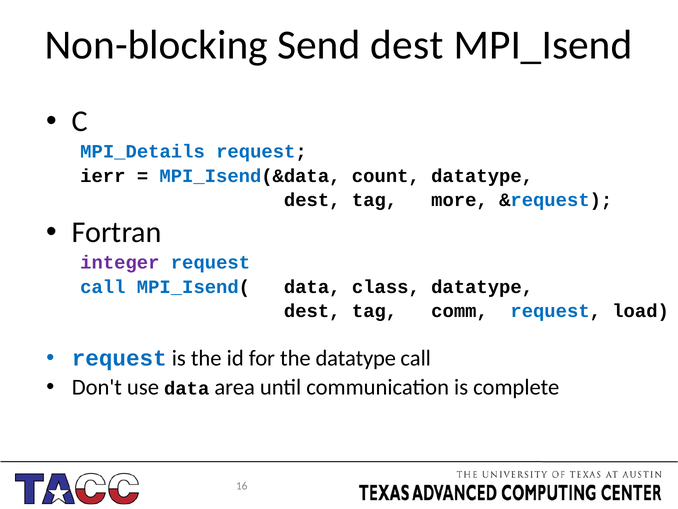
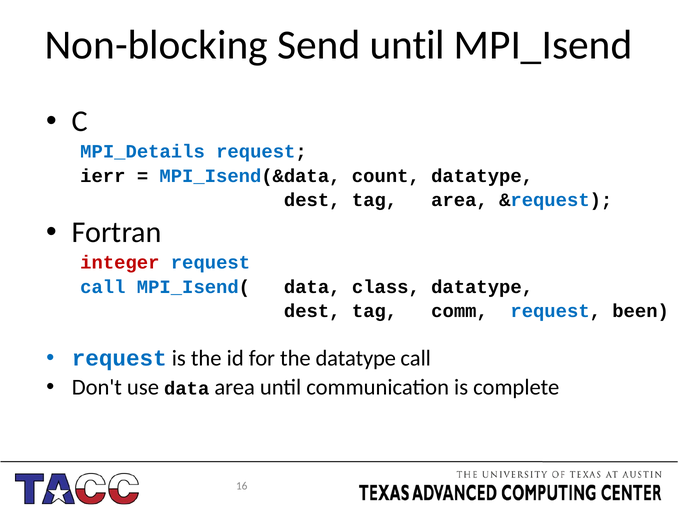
Send dest: dest -> until (407, 45)
tag more: more -> area (460, 200)
integer colour: purple -> red (120, 262)
load: load -> been (641, 311)
